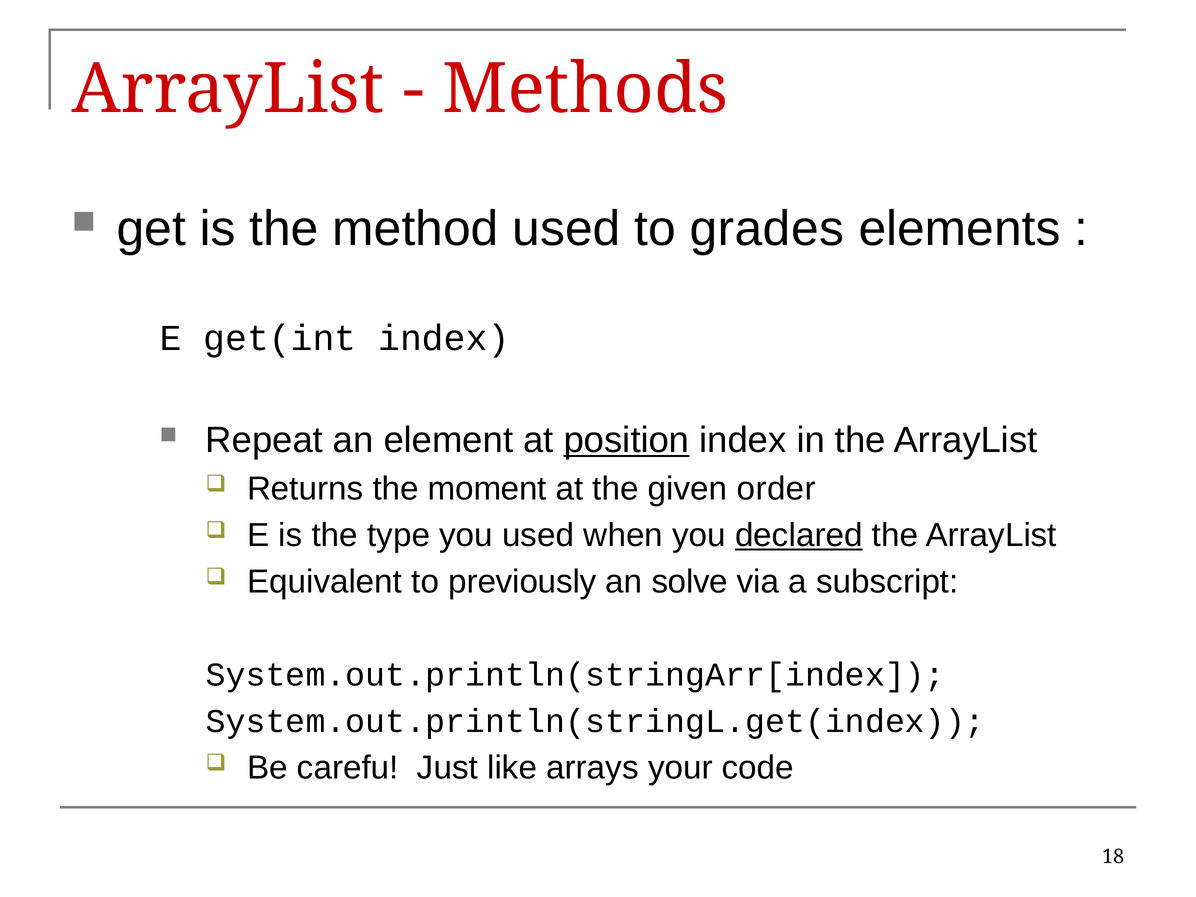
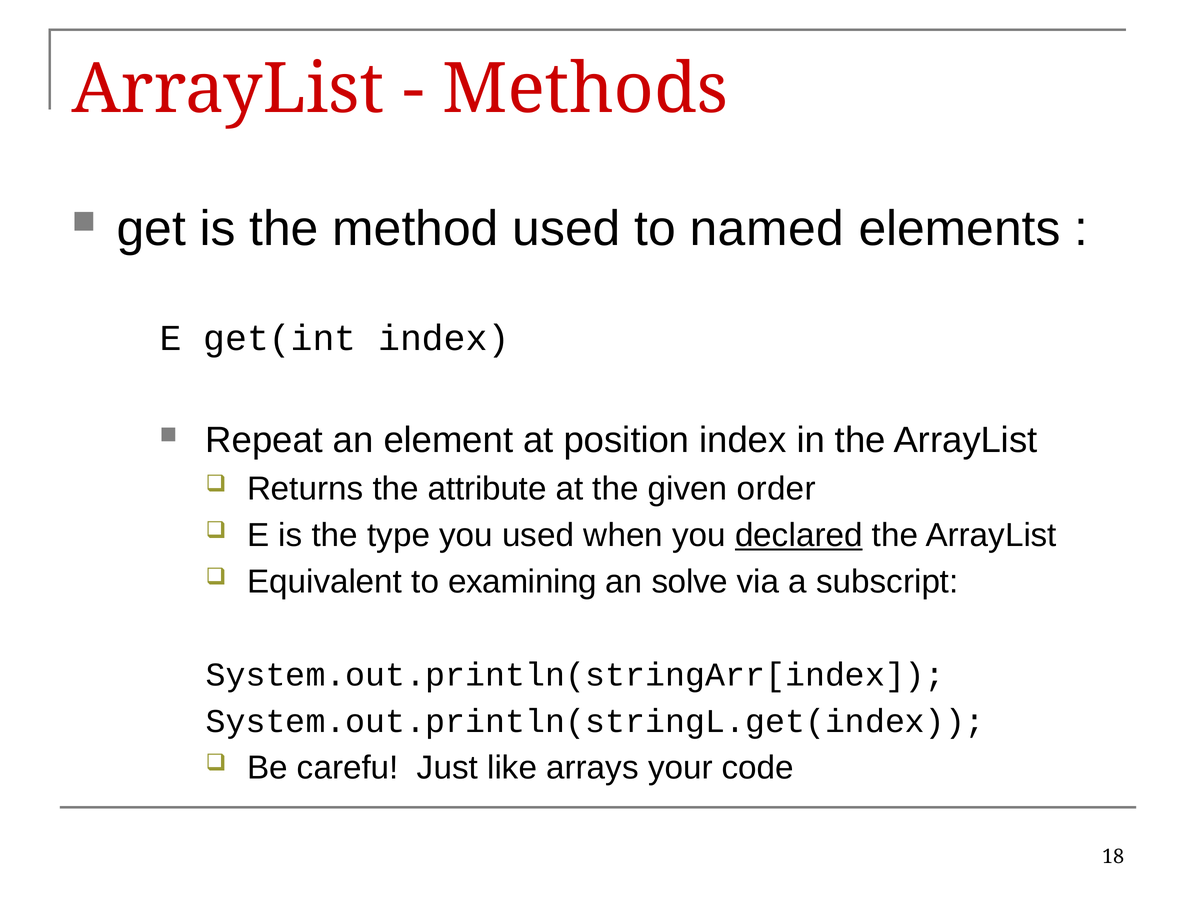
grades: grades -> named (767, 229)
position underline: present -> none (626, 440)
moment: moment -> attribute (487, 489)
previously: previously -> examining (522, 582)
